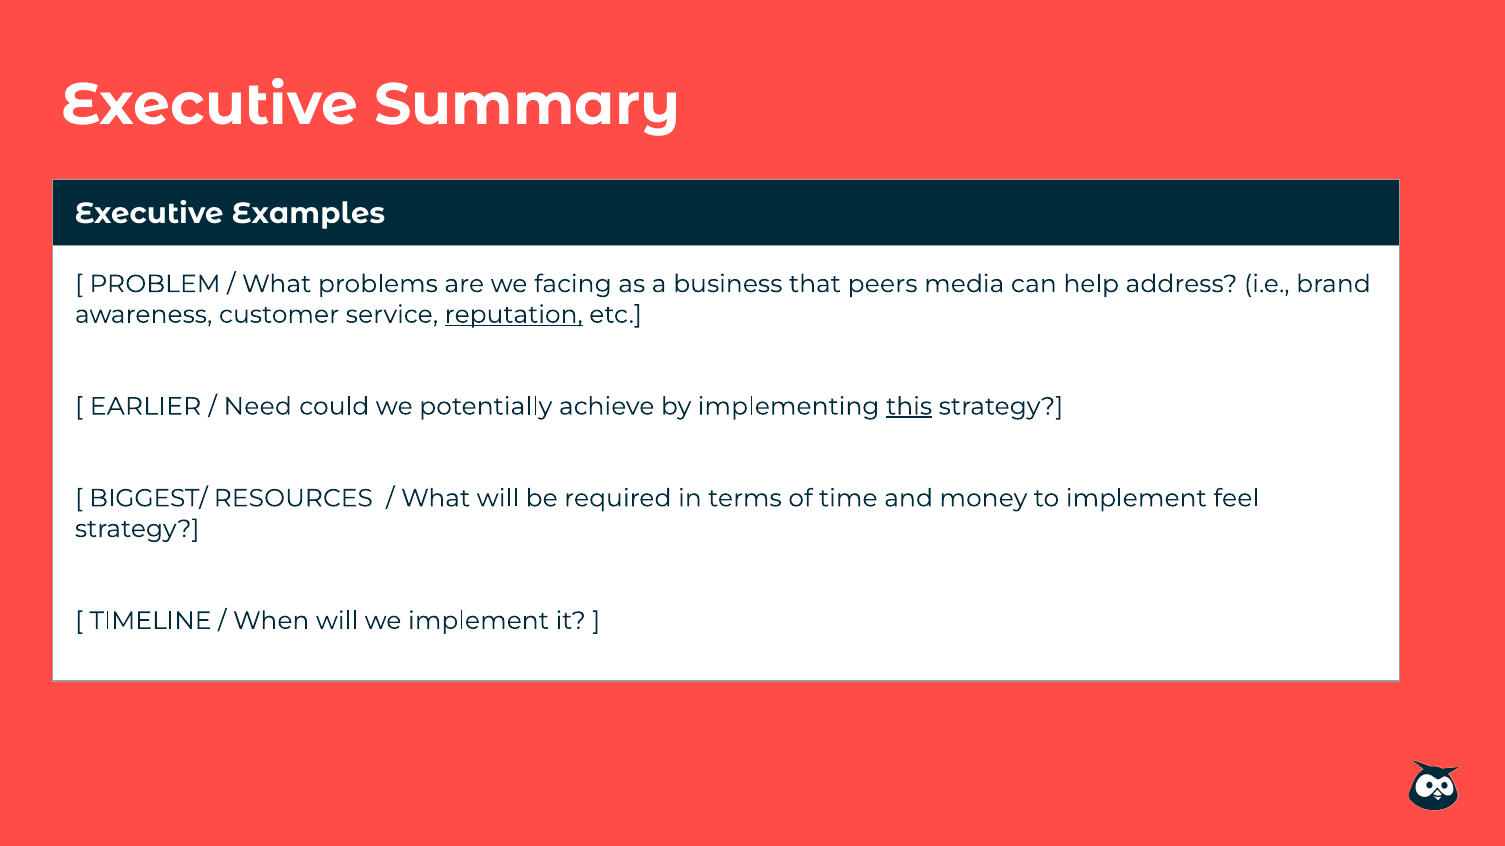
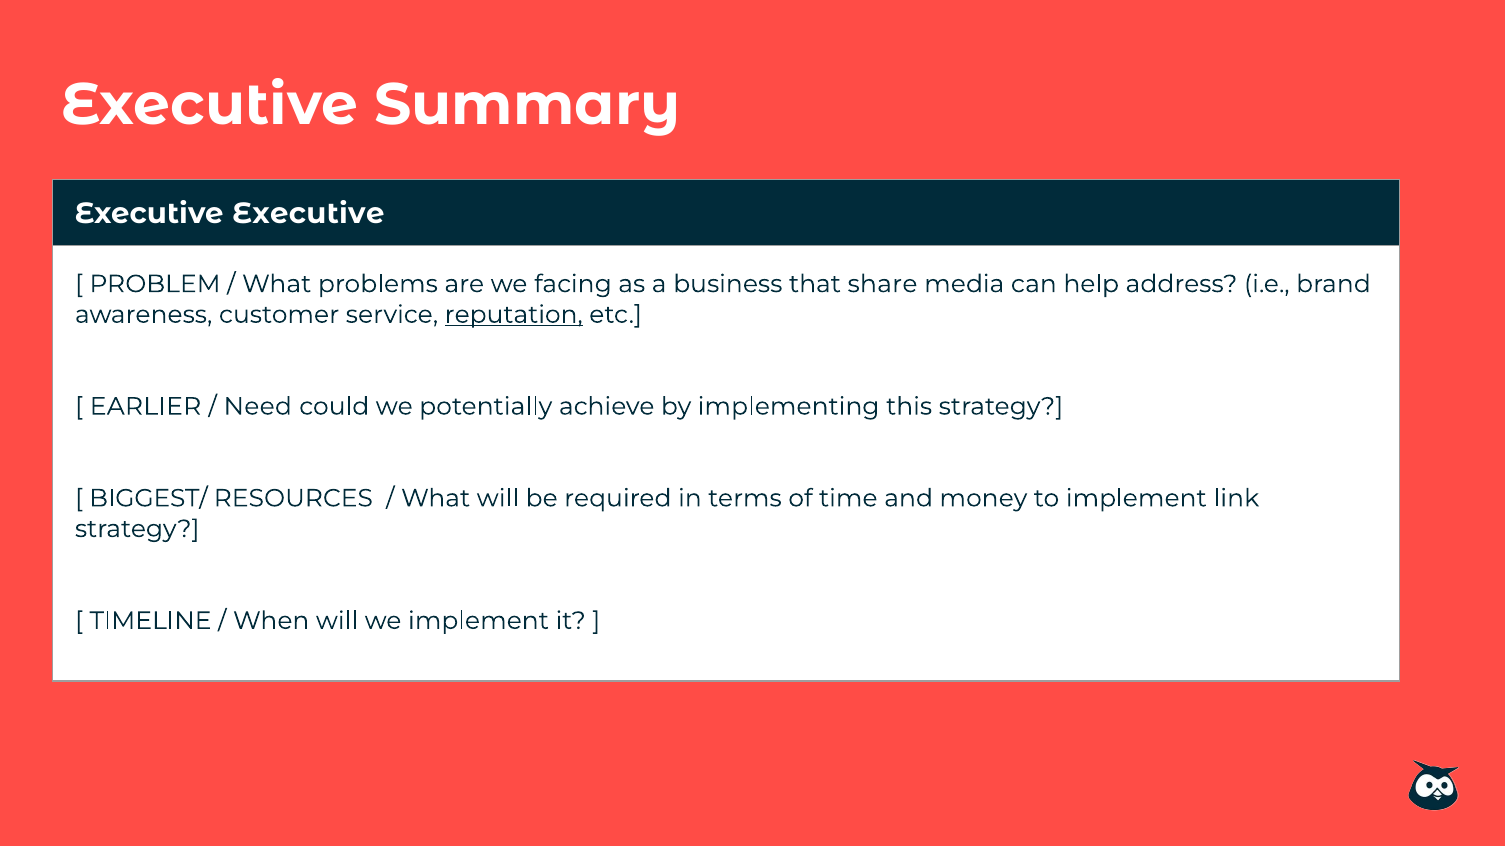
Executive Examples: Examples -> Executive (308, 214)
peers: peers -> share (883, 284)
this underline: present -> none (909, 407)
feel: feel -> link (1236, 499)
